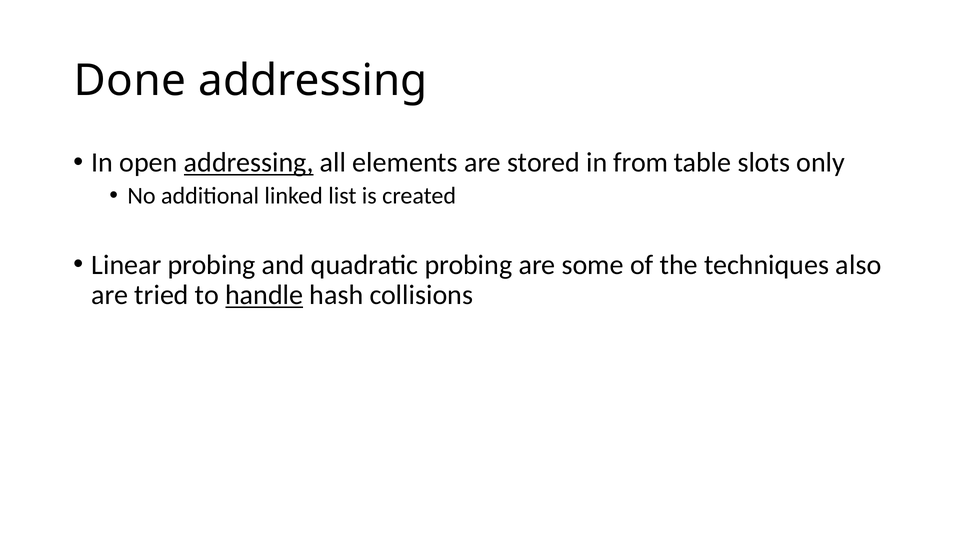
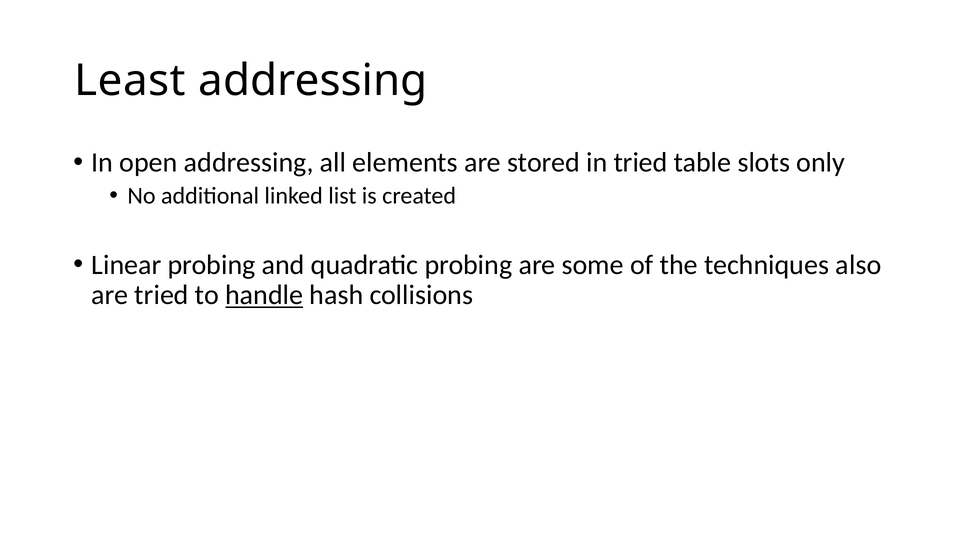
Done: Done -> Least (130, 81)
addressing underline: present -> none (249, 163)
in from: from -> tried (641, 163)
